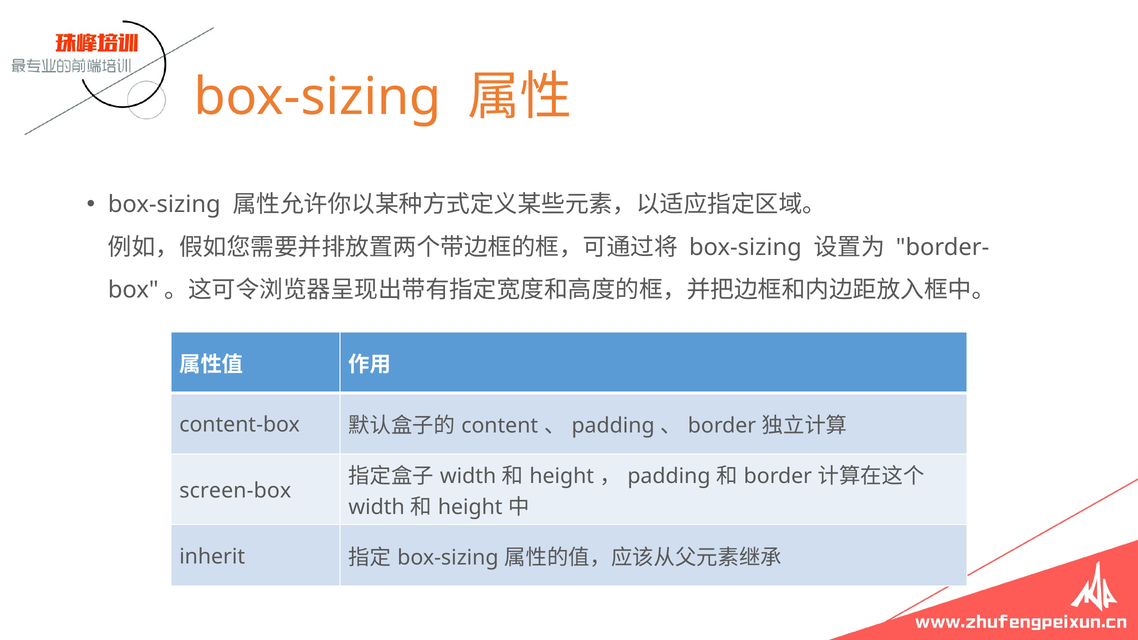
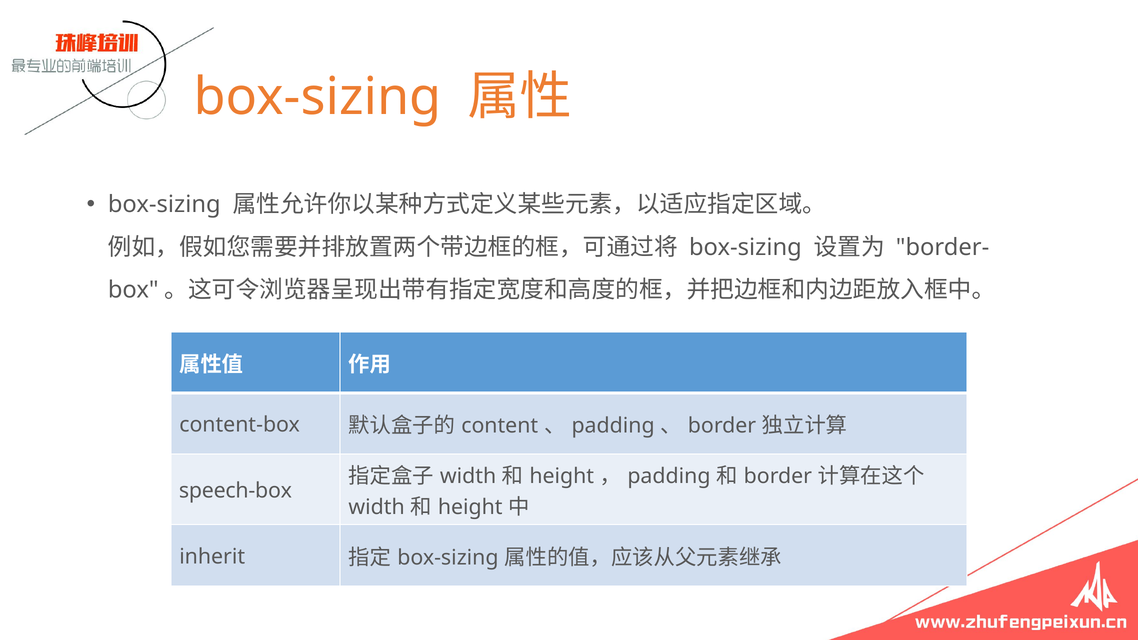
screen-box: screen-box -> speech-box (235, 491)
